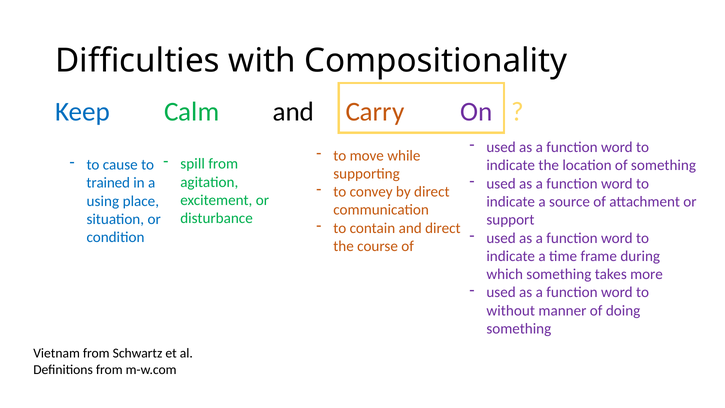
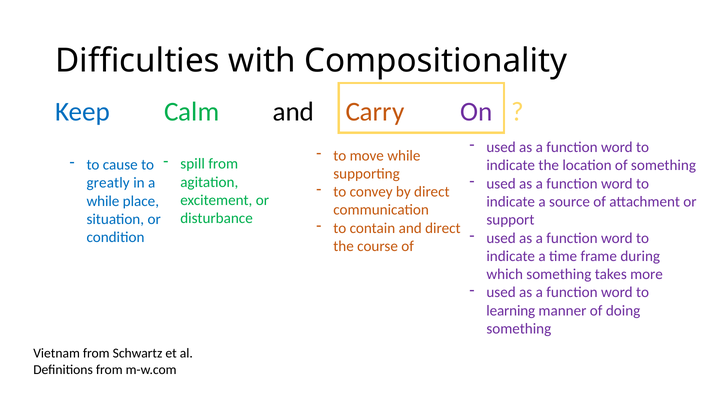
trained: trained -> greatly (108, 183)
using: using -> while (103, 201)
without: without -> learning (511, 310)
